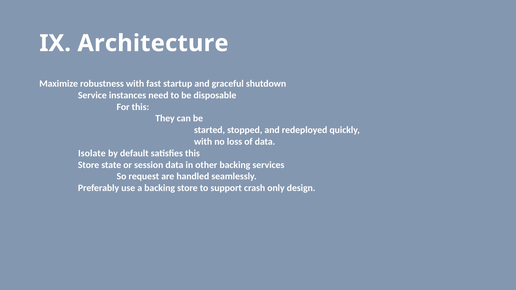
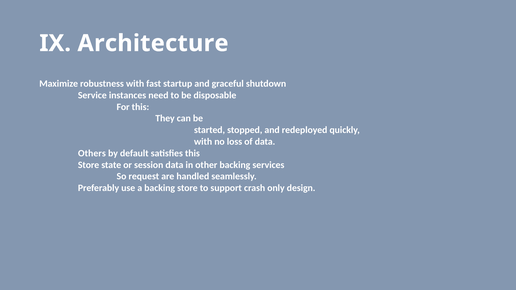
Isolate: Isolate -> Others (92, 153)
